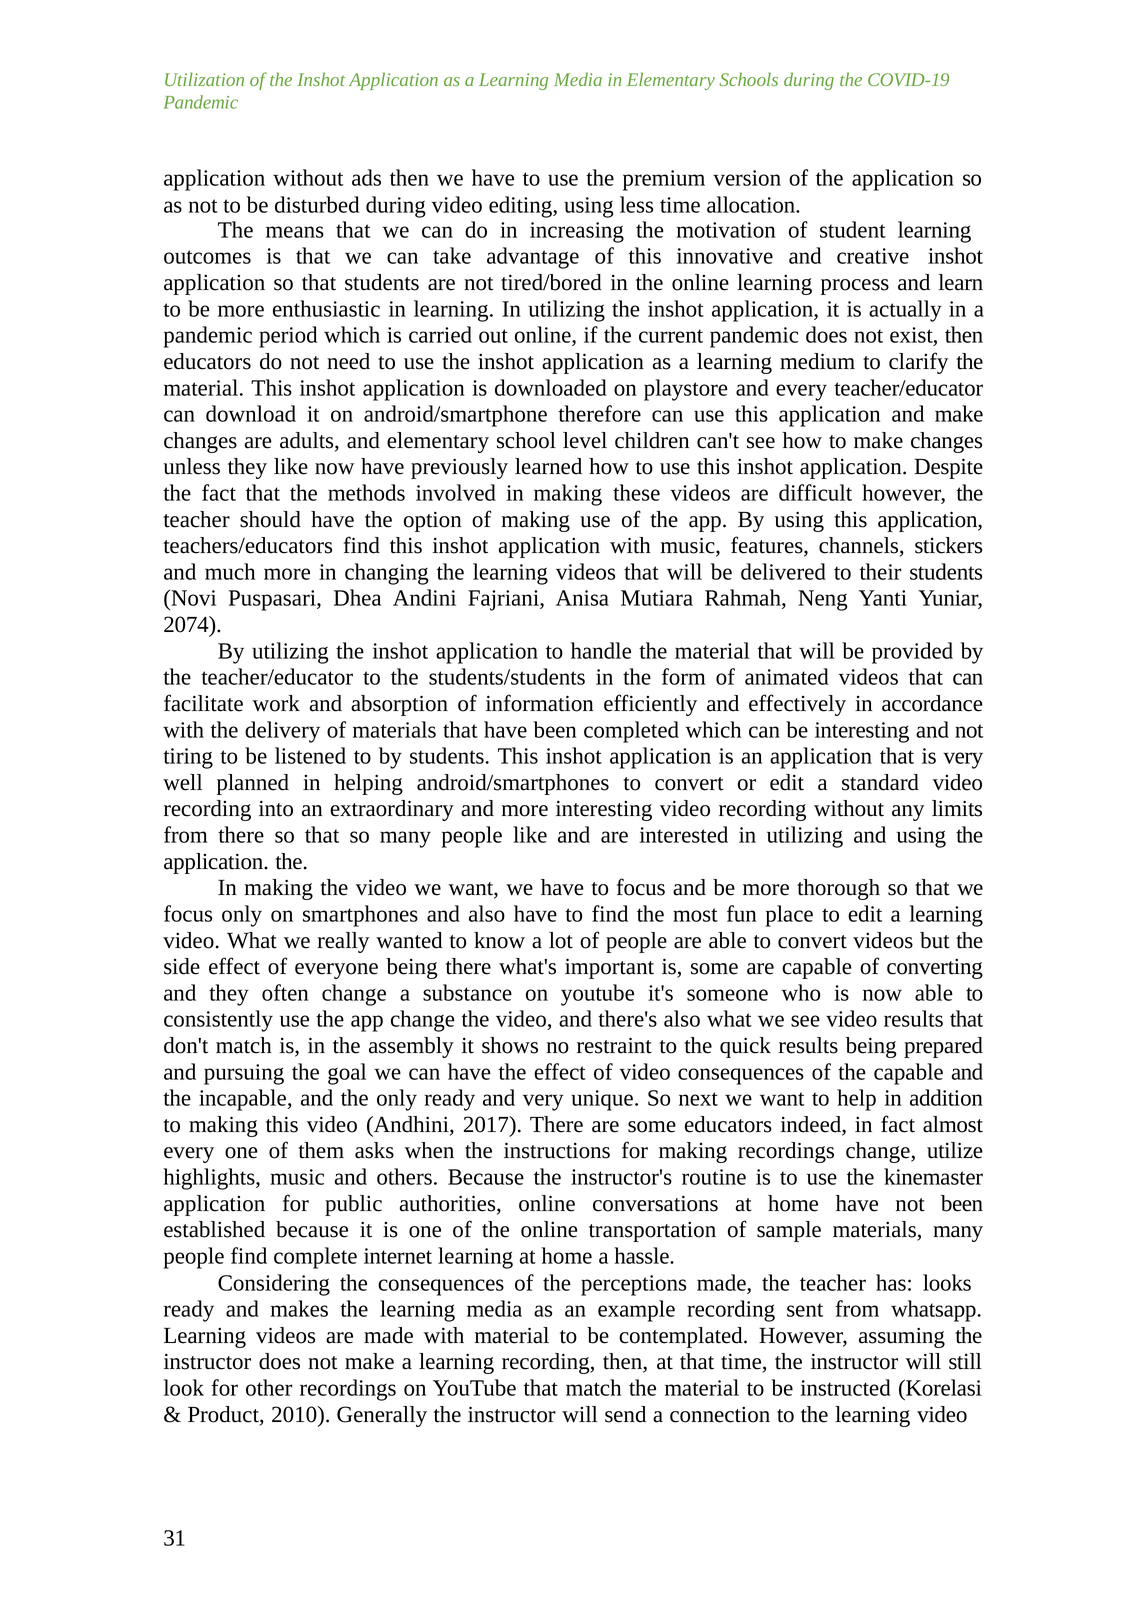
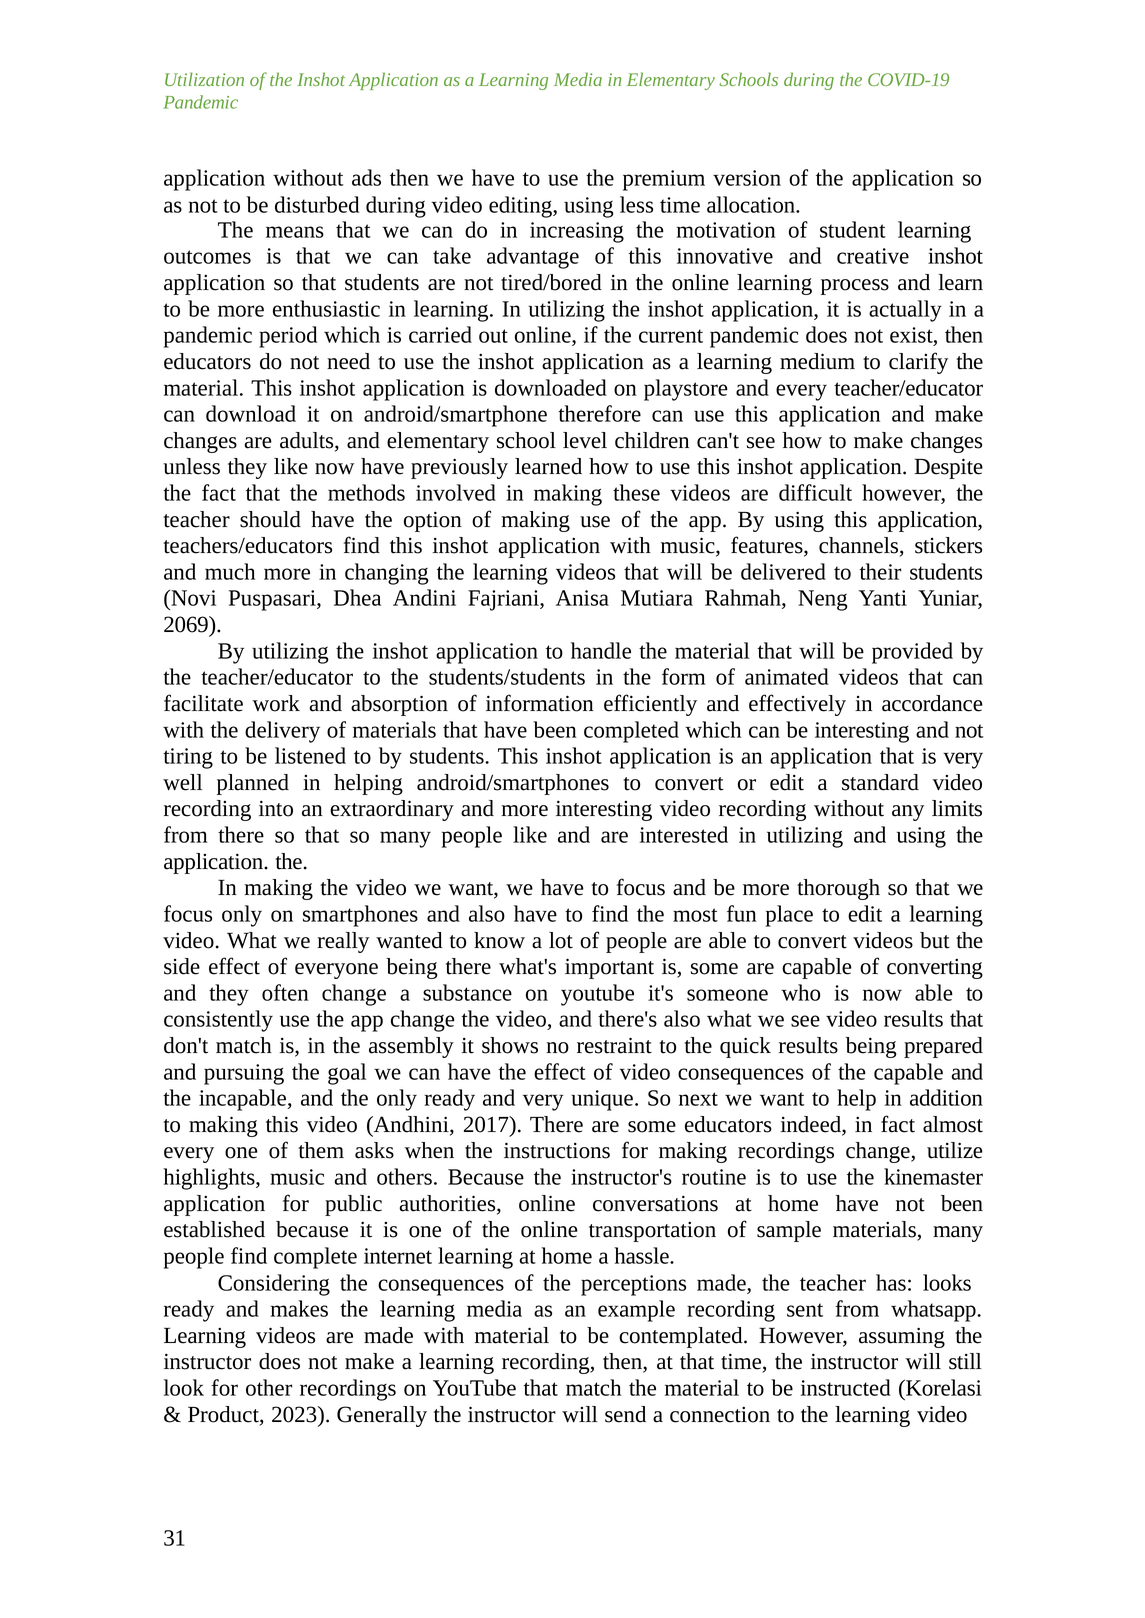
2074: 2074 -> 2069 (193, 625)
2010: 2010 -> 2023 (301, 1414)
